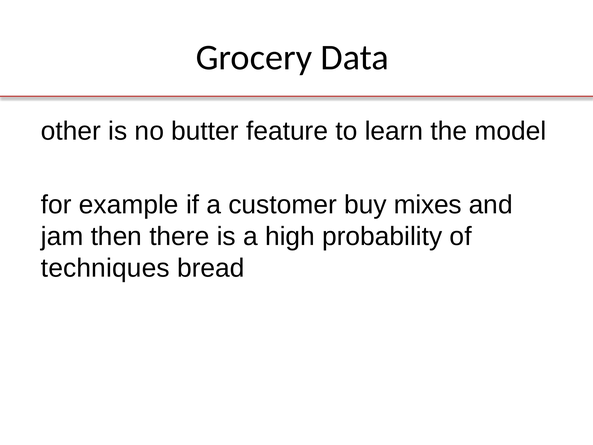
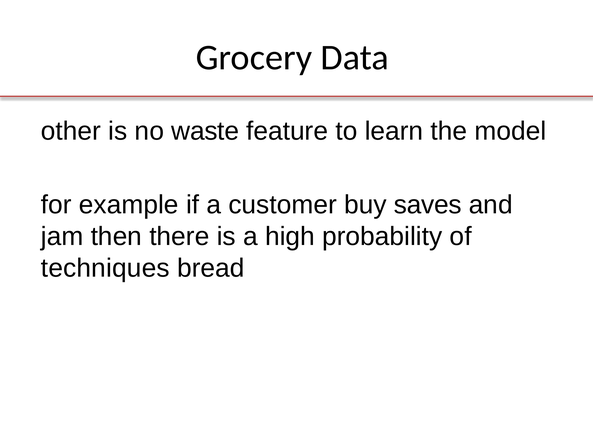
butter: butter -> waste (205, 131)
mixes: mixes -> saves (428, 205)
